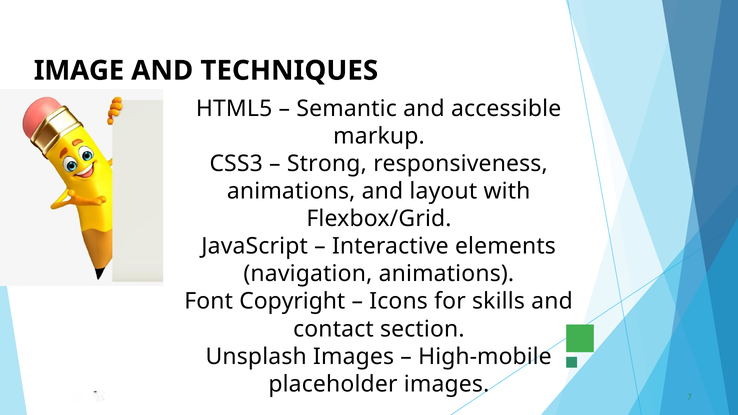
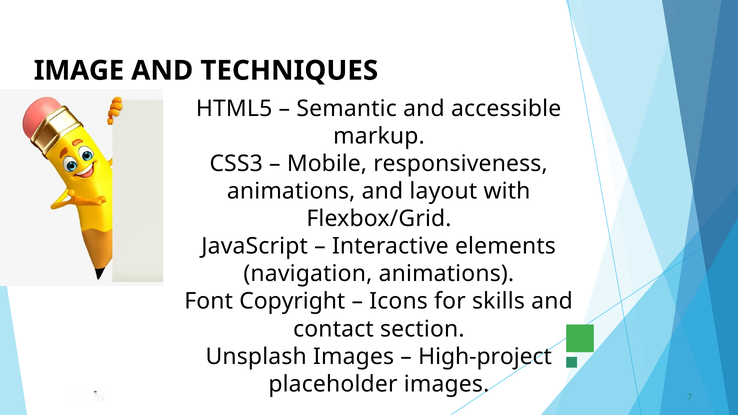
Strong: Strong -> Mobile (327, 164)
High-mobile: High-mobile -> High-project (485, 357)
